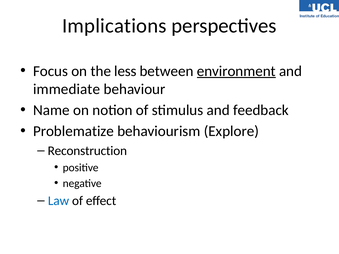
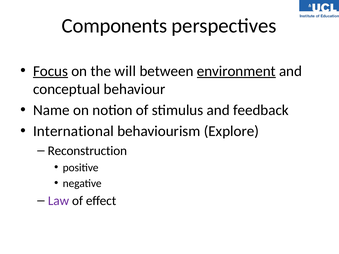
Implications: Implications -> Components (114, 26)
Focus underline: none -> present (50, 71)
less: less -> will (125, 71)
immediate: immediate -> conceptual (67, 89)
Problematize: Problematize -> International (73, 131)
Law colour: blue -> purple (58, 201)
